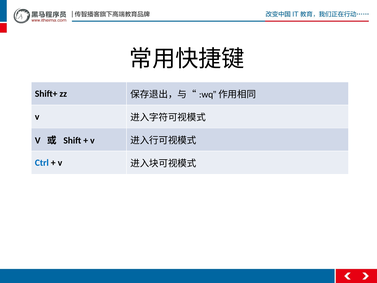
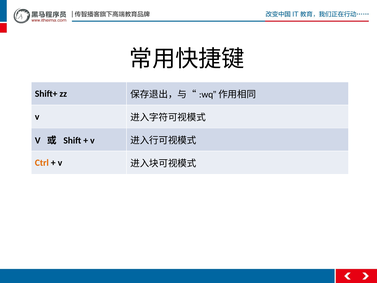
Ctrl colour: blue -> orange (42, 163)
